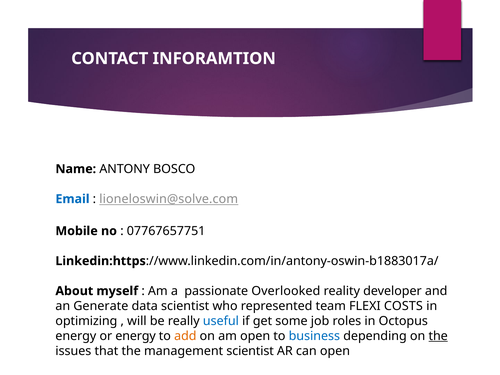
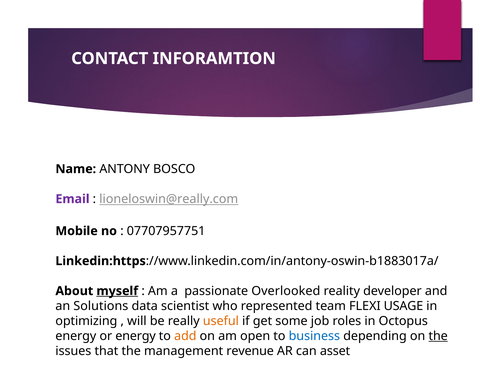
Email colour: blue -> purple (72, 199)
lioneloswin@solve.com: lioneloswin@solve.com -> lioneloswin@really.com (169, 199)
07767657751: 07767657751 -> 07707957751 (166, 231)
myself underline: none -> present (117, 291)
Generate: Generate -> Solutions (101, 306)
COSTS: COSTS -> USAGE (403, 306)
useful colour: blue -> orange (221, 321)
management scientist: scientist -> revenue (250, 351)
can open: open -> asset (335, 351)
